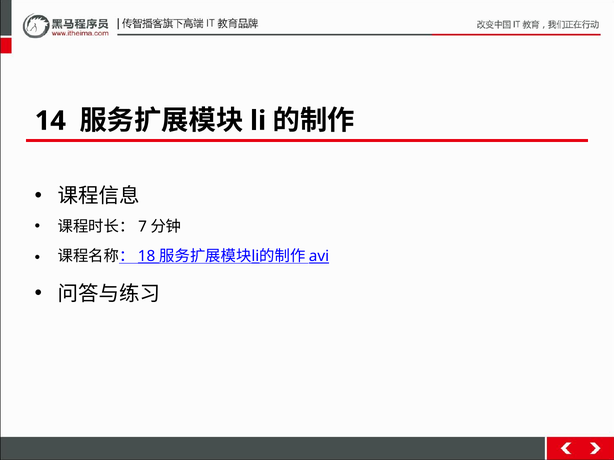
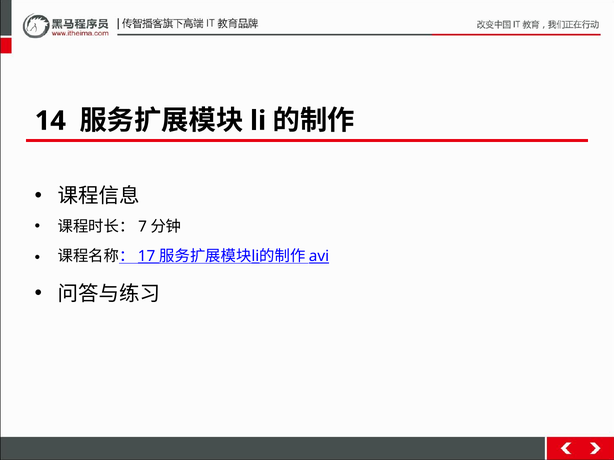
18: 18 -> 17 (147, 256)
